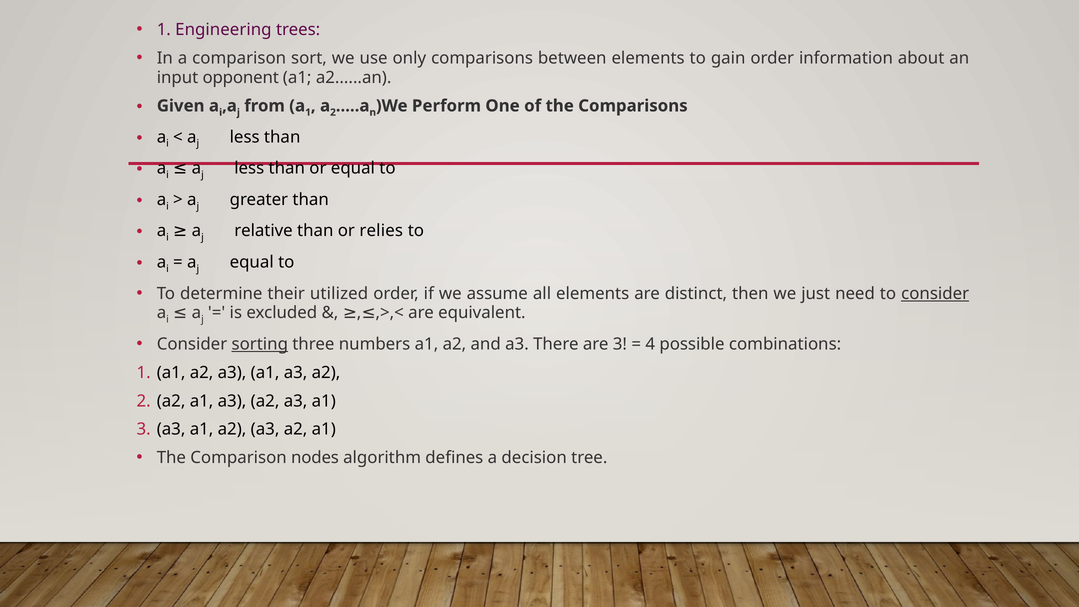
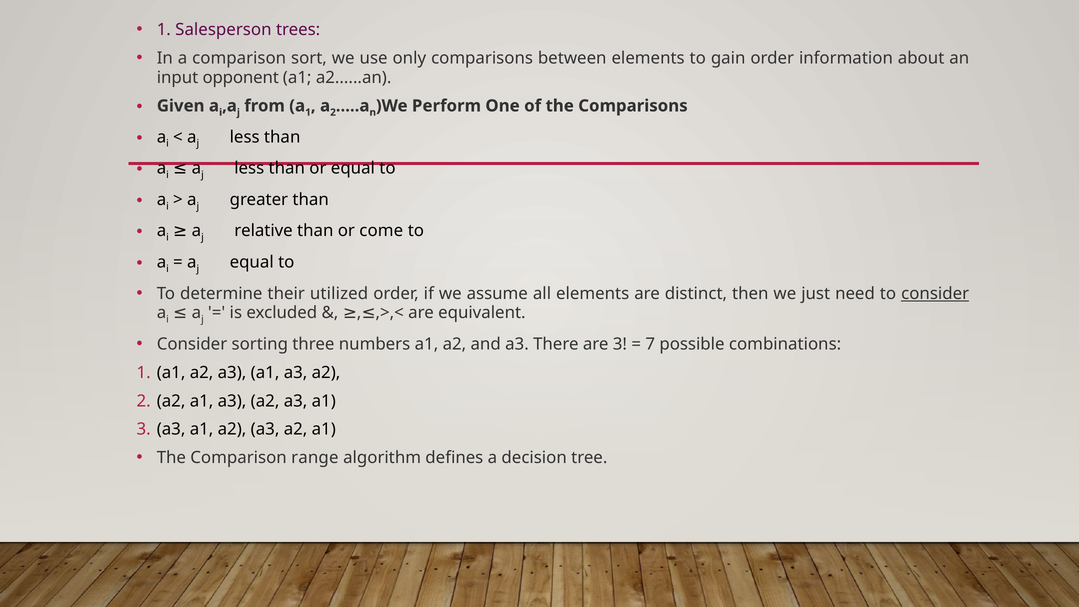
Engineering: Engineering -> Salesperson (223, 30)
relies: relies -> come (381, 231)
sorting underline: present -> none (260, 344)
4: 4 -> 7 (650, 344)
nodes: nodes -> range (315, 458)
